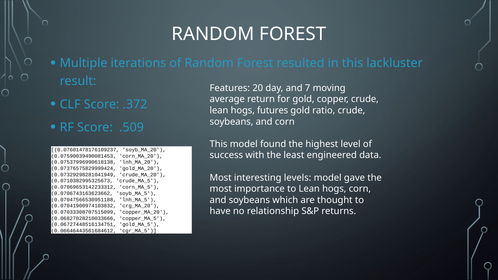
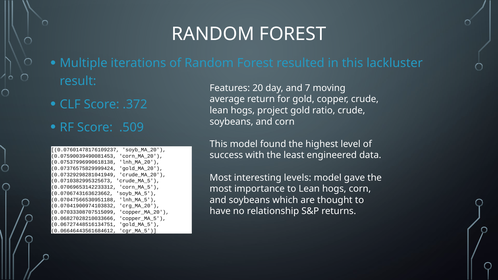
futures: futures -> project (273, 110)
